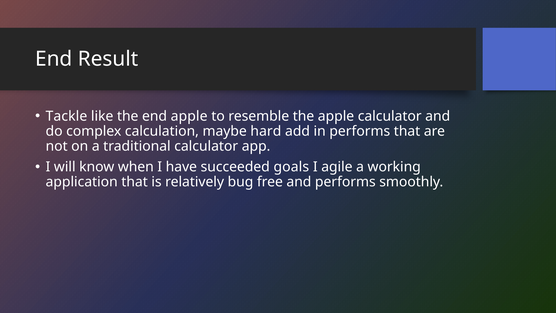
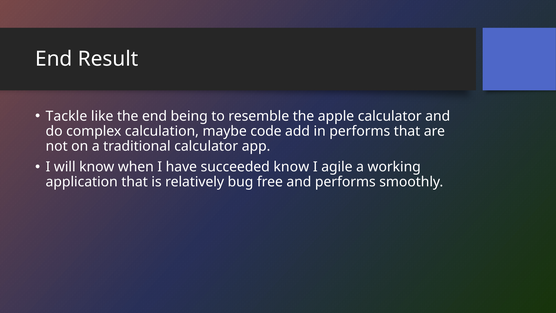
end apple: apple -> being (189, 116)
hard: hard -> code (266, 131)
succeeded goals: goals -> know (291, 167)
